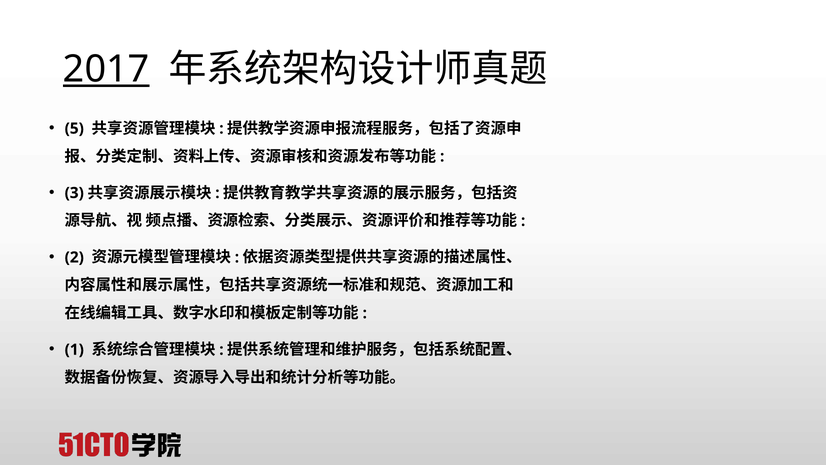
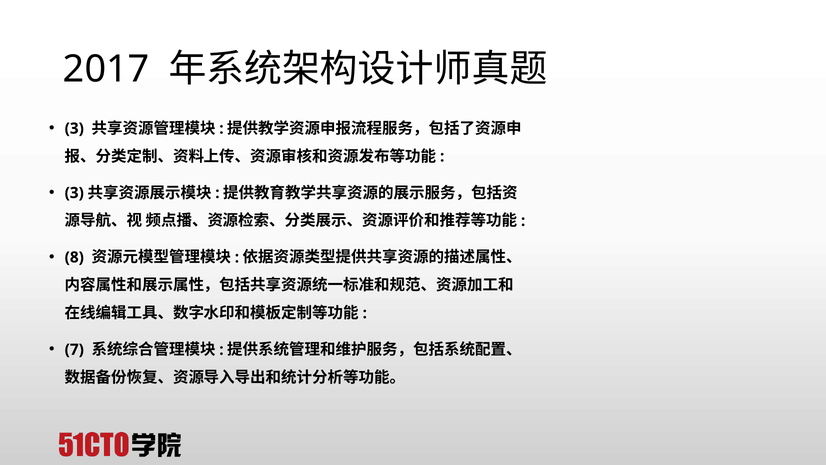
2017 underline: present -> none (106, 69)
5: 5 -> 3 (74, 128)
2: 2 -> 8 (74, 257)
1: 1 -> 7 (74, 349)
